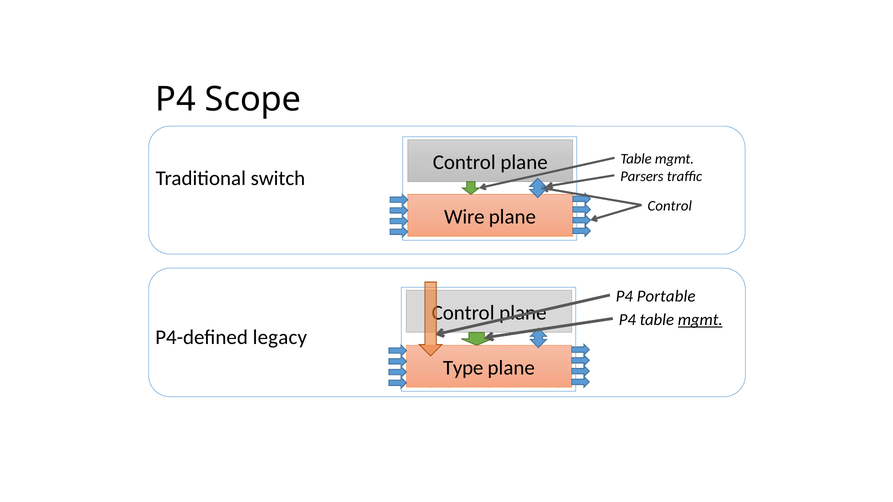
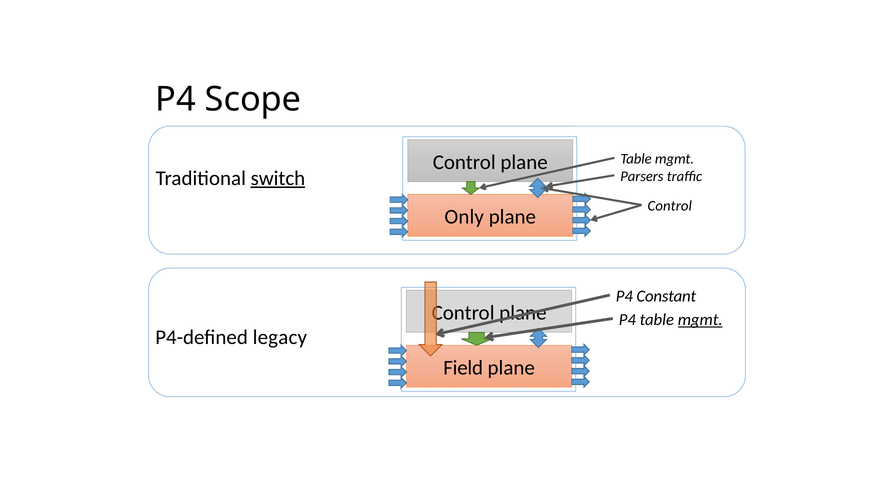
switch underline: none -> present (278, 178)
Wire: Wire -> Only (464, 217)
Portable: Portable -> Constant (666, 296)
Type: Type -> Field (463, 368)
